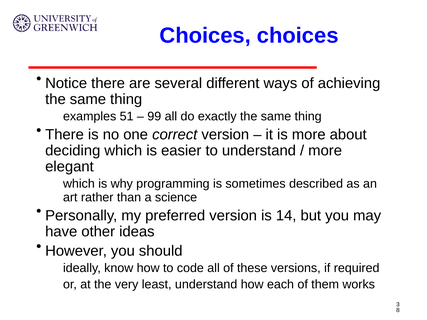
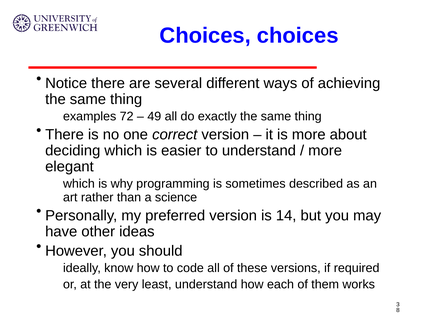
51: 51 -> 72 (127, 116)
99: 99 -> 49 (154, 116)
